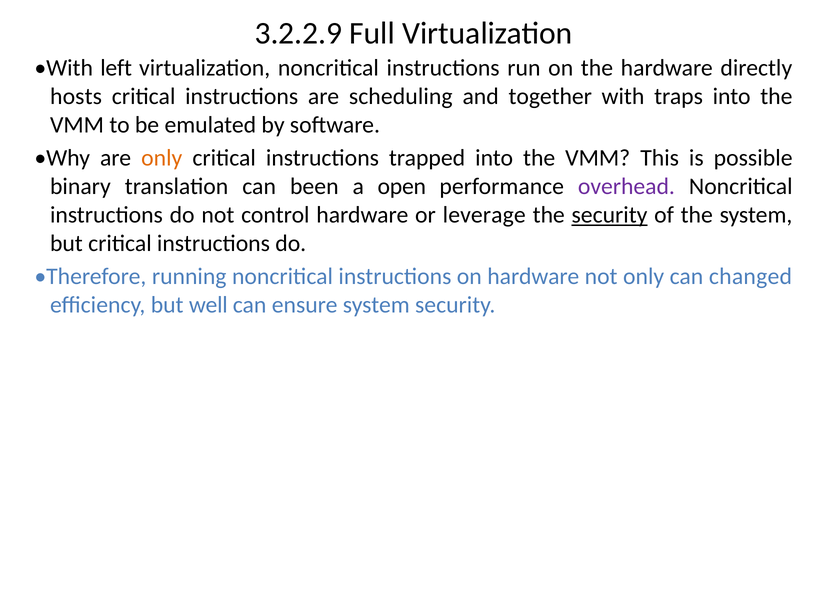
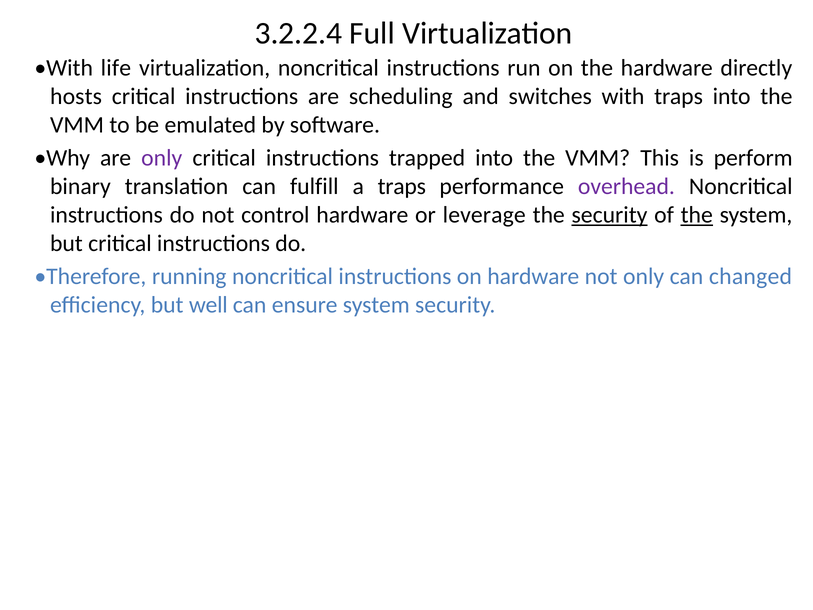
3.2.2.9: 3.2.2.9 -> 3.2.2.4 (298, 33)
left: left -> life (116, 68)
together: together -> switches (550, 96)
only colour: orange -> purple (162, 158)
possible: possible -> perform (753, 158)
been: been -> fulfill (314, 186)
a open: open -> traps (402, 186)
the underline: none -> present (697, 215)
